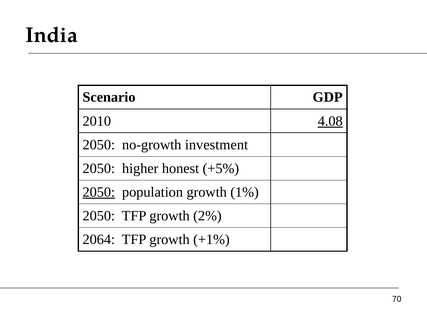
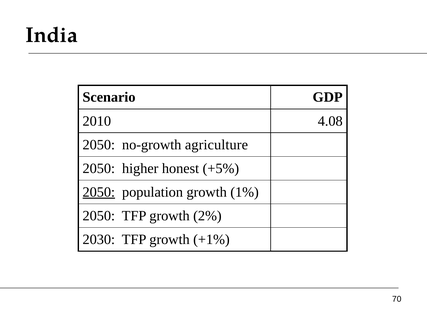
4.08 underline: present -> none (330, 121)
investment: investment -> agriculture (216, 145)
2064: 2064 -> 2030 (99, 240)
